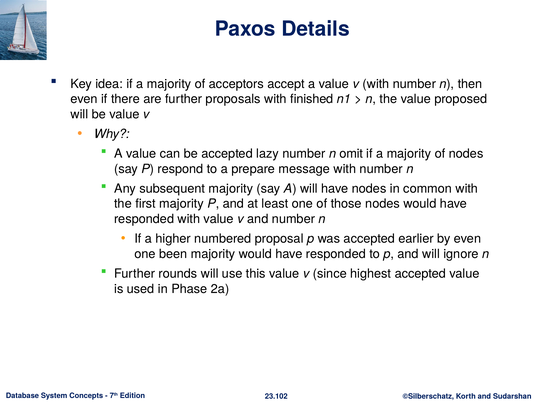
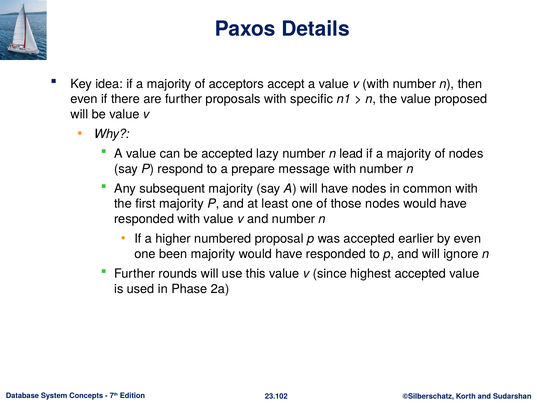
finished: finished -> specific (312, 99)
omit: omit -> lead (351, 154)
